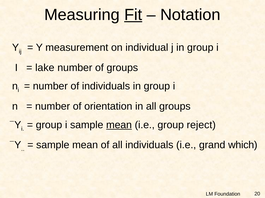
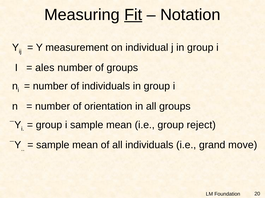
lake: lake -> ales (45, 68)
mean underline: present -> none (119, 125)
which: which -> move (243, 146)
